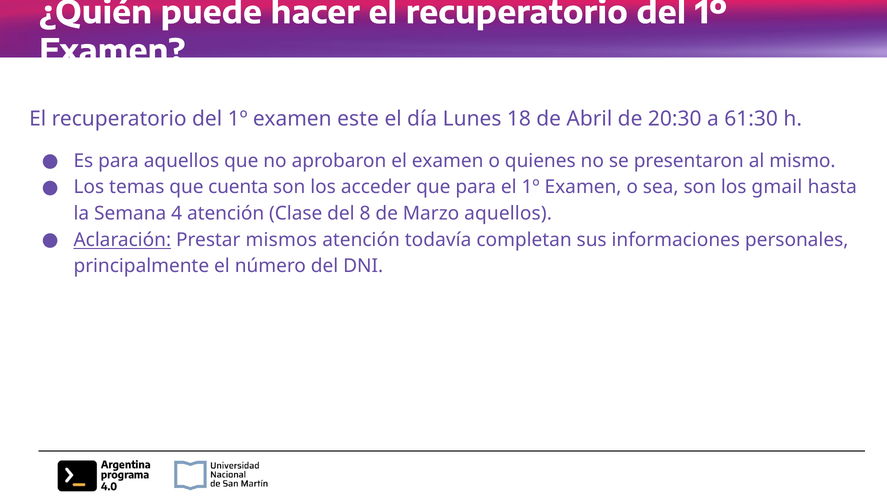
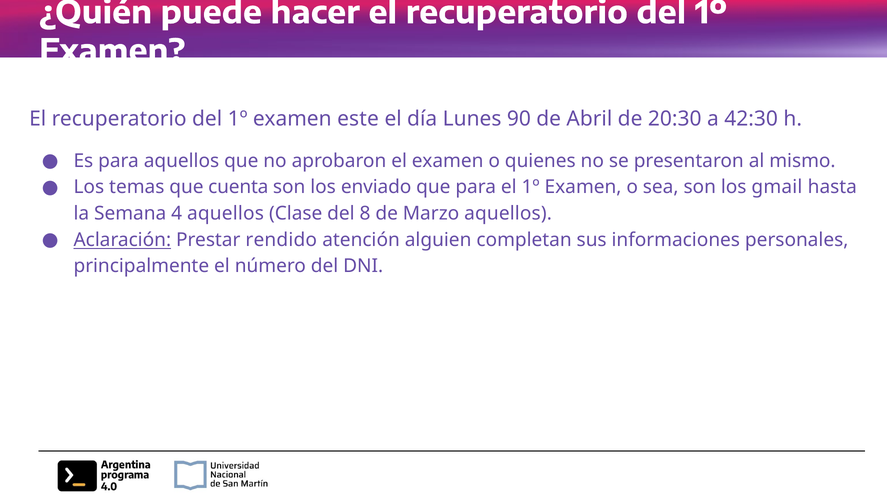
18: 18 -> 90 (519, 119)
61:30: 61:30 -> 42:30 (751, 119)
acceder: acceder -> enviado (376, 187)
4 atención: atención -> aquellos (225, 213)
mismos: mismos -> rendido (281, 240)
todavía: todavía -> alguien (438, 240)
